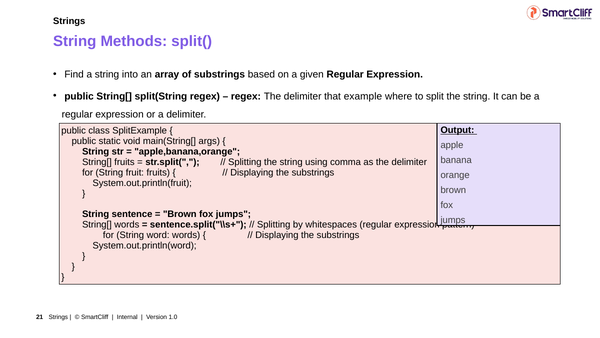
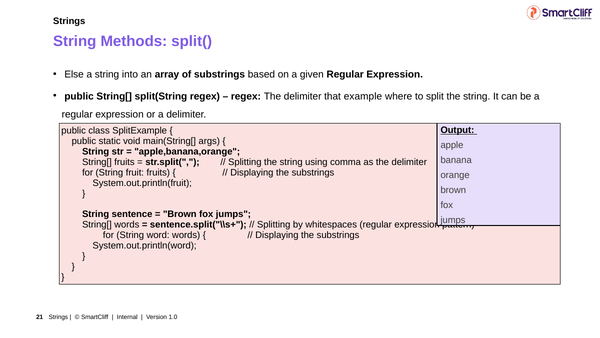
Find: Find -> Else (74, 74)
